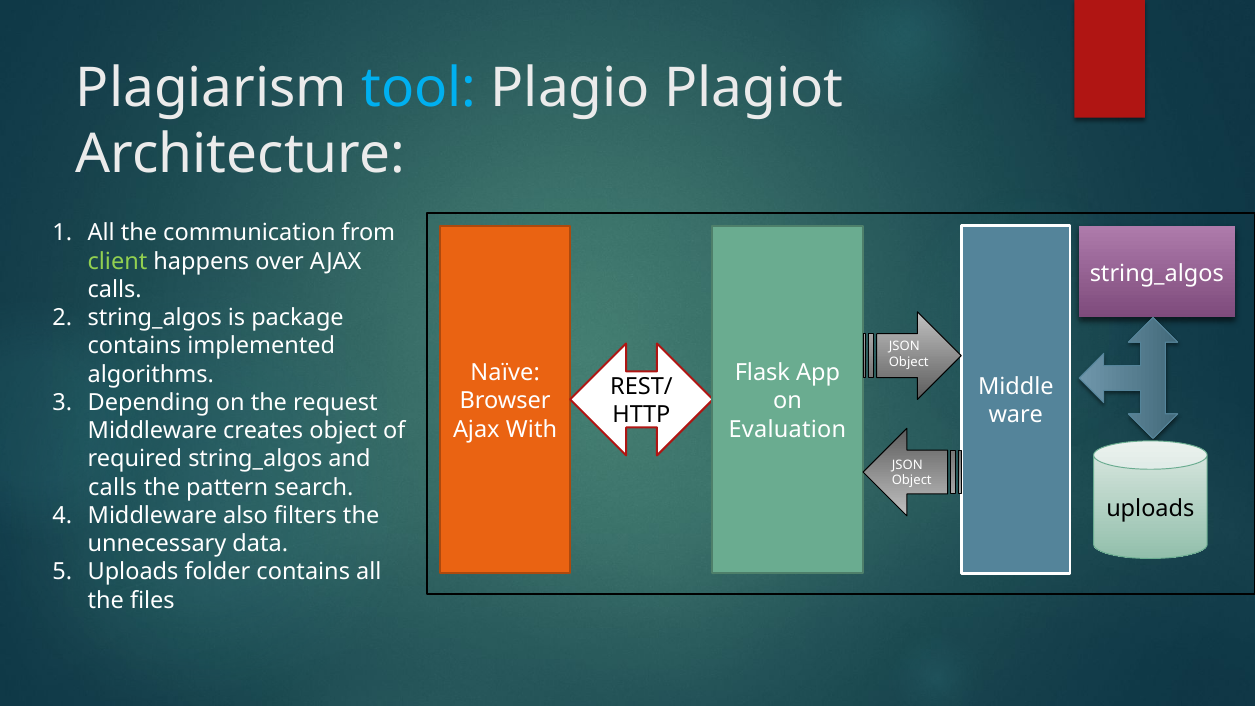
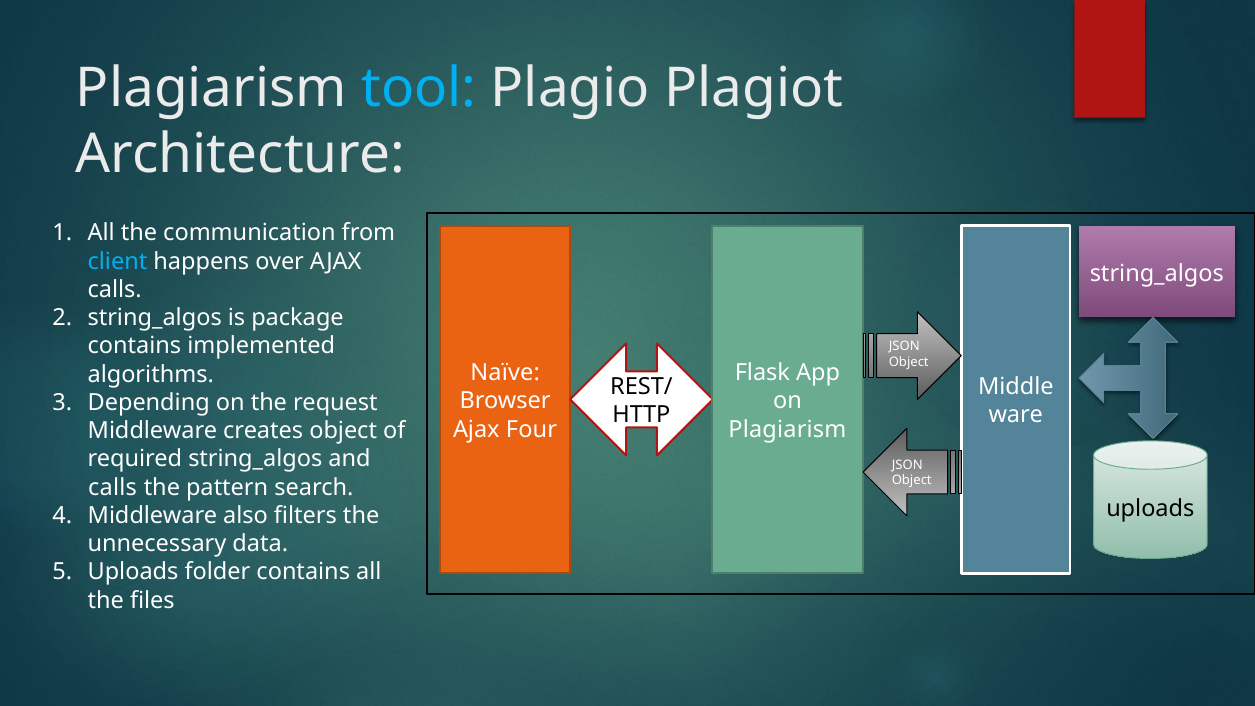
client colour: light green -> light blue (117, 261)
With: With -> Four (532, 429)
Evaluation: Evaluation -> Plagiarism (787, 429)
